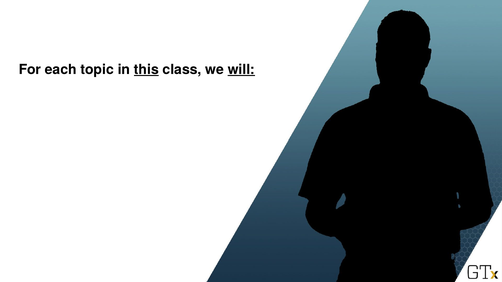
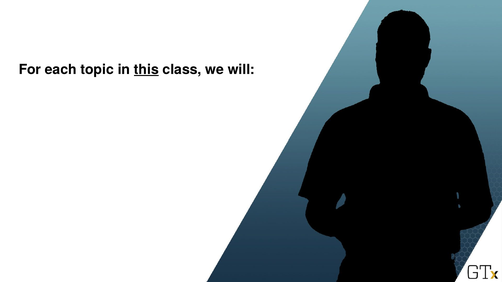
will underline: present -> none (241, 70)
